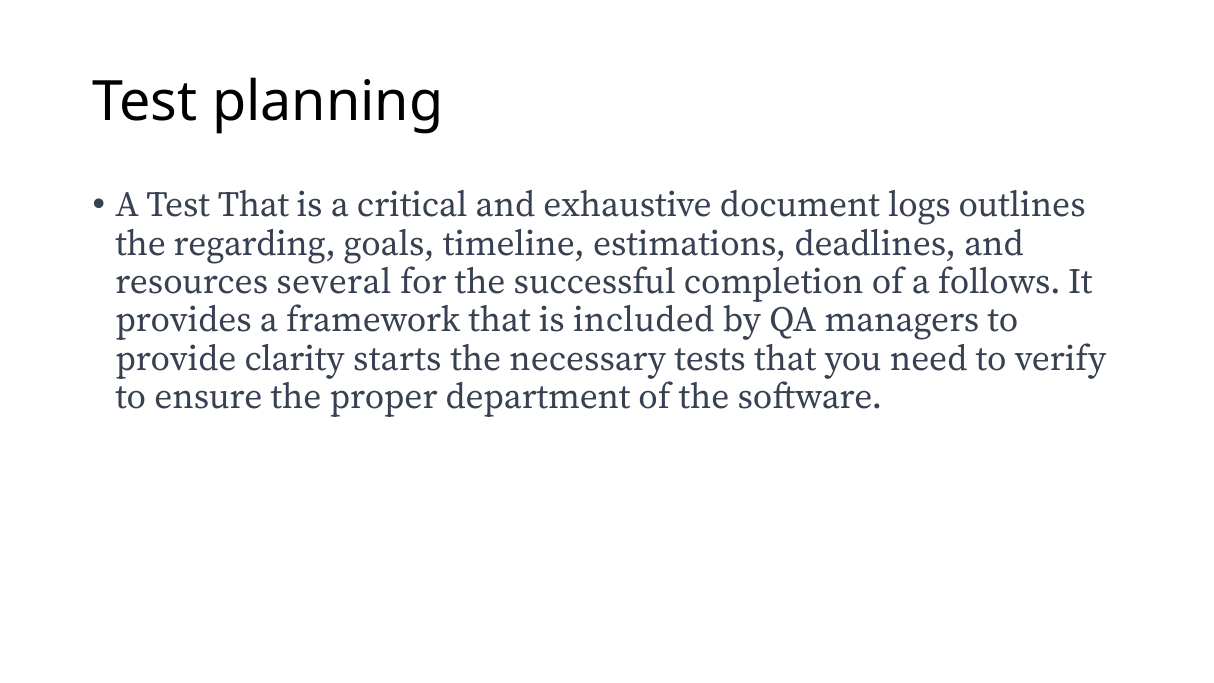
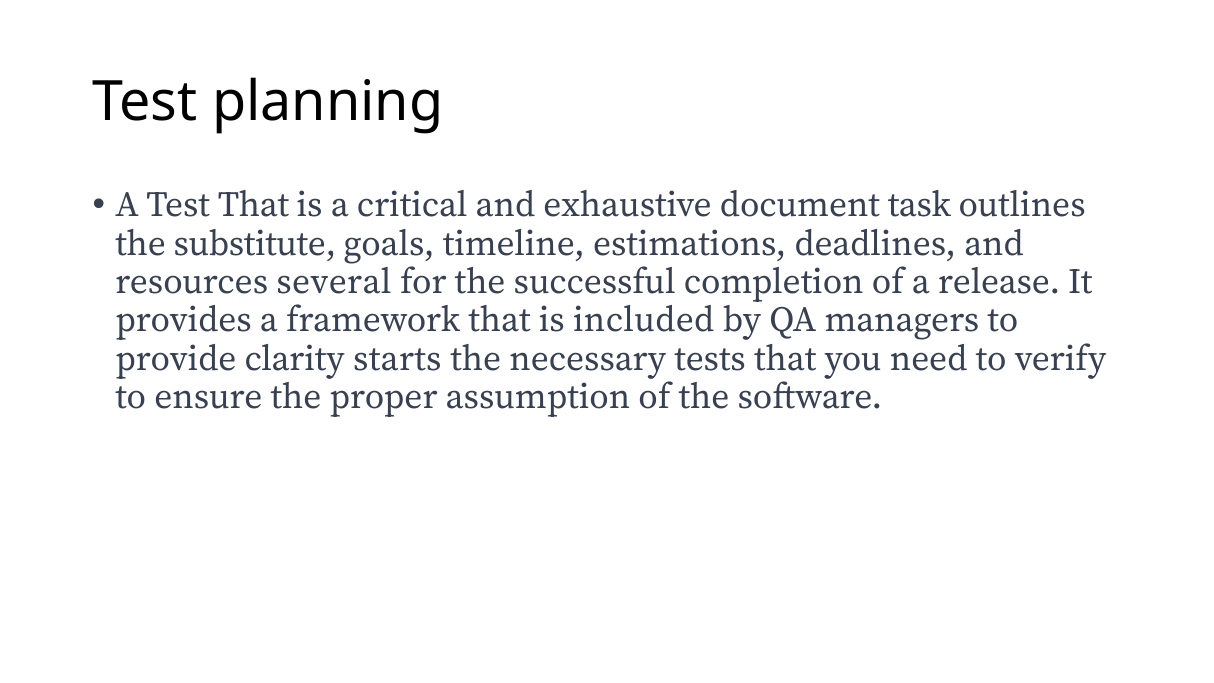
logs: logs -> task (919, 205)
regarding: regarding -> substitute (255, 244)
follows: follows -> release (999, 282)
department: department -> assumption (538, 396)
